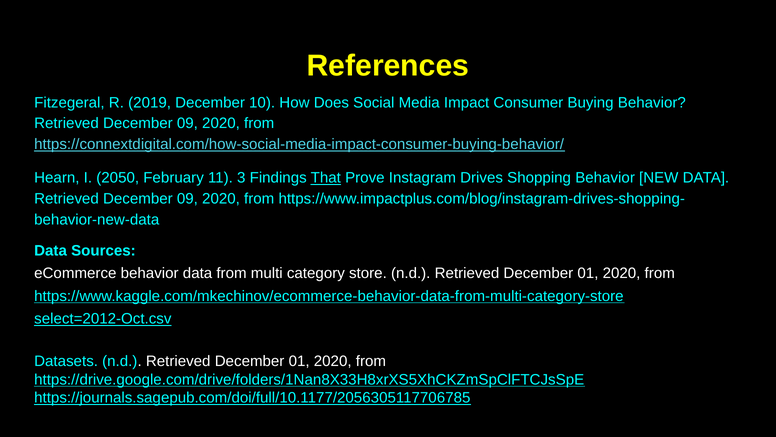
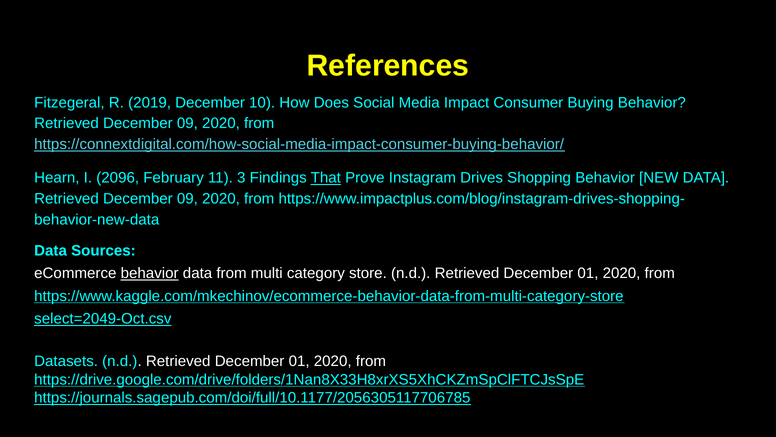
2050: 2050 -> 2096 (118, 178)
behavior underline: none -> present (150, 273)
select=2012-Oct.csv: select=2012-Oct.csv -> select=2049-Oct.csv (103, 318)
